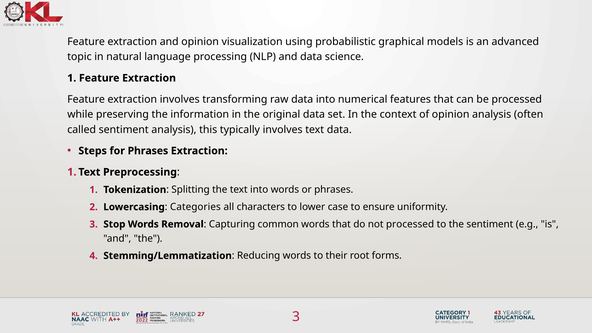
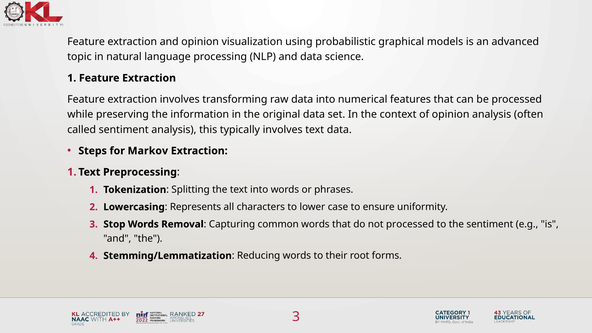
for Phrases: Phrases -> Markov (148, 151)
Categories: Categories -> Represents (196, 207)
